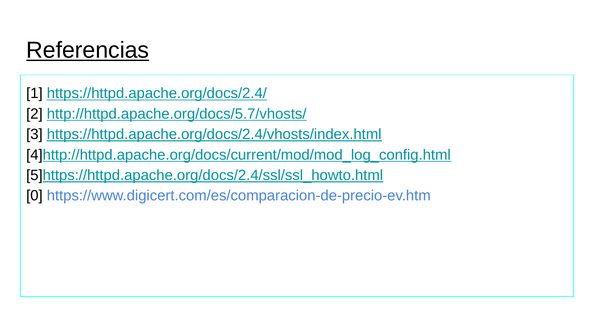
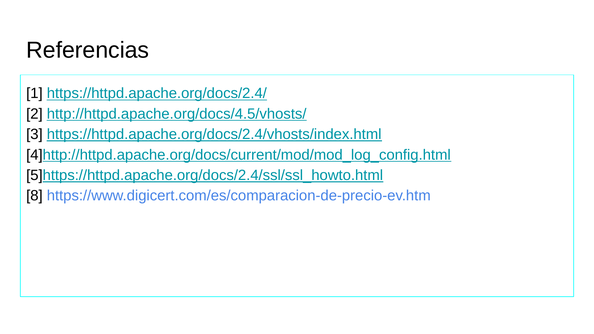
Referencias underline: present -> none (88, 50)
http://httpd.apache.org/docs/5.7/vhosts/: http://httpd.apache.org/docs/5.7/vhosts/ -> http://httpd.apache.org/docs/4.5/vhosts/ (177, 114)
0: 0 -> 8 (34, 196)
